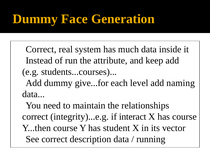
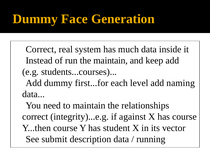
the attribute: attribute -> maintain (111, 60)
give...for: give...for -> first...for (92, 83)
interact: interact -> against (133, 116)
See correct: correct -> submit (54, 139)
